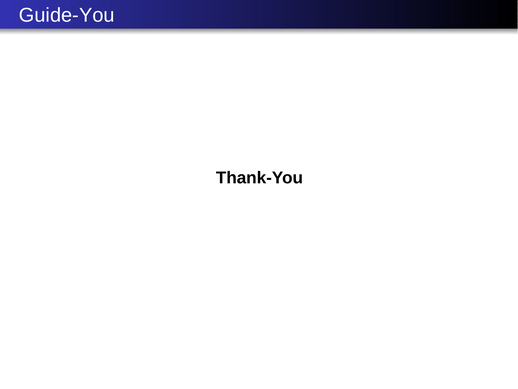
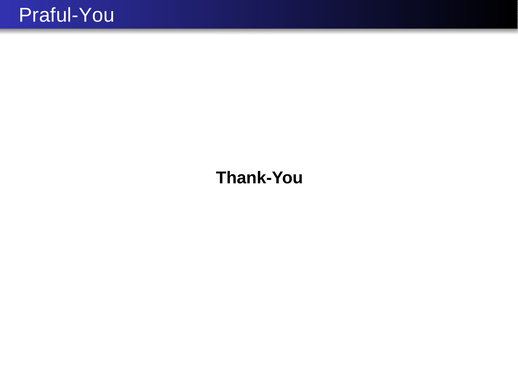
Guide-You: Guide-You -> Praful-You (67, 15)
